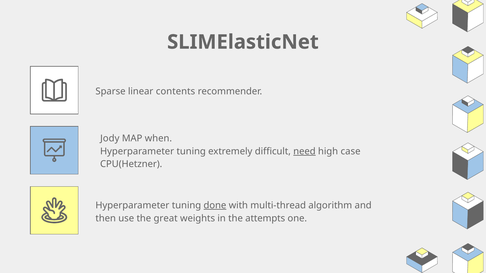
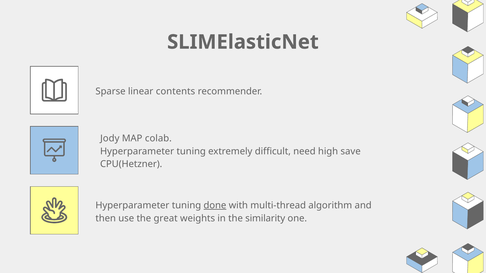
when: when -> colab (158, 139)
need underline: present -> none (304, 151)
case: case -> save (351, 151)
attempts: attempts -> similarity (265, 219)
